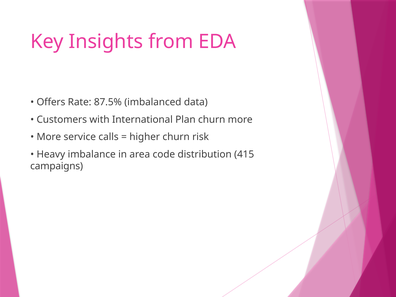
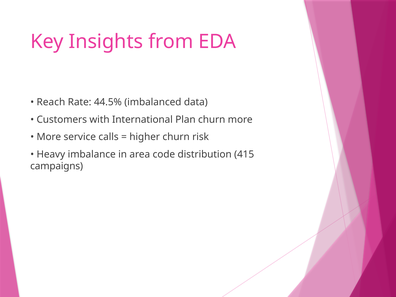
Offers: Offers -> Reach (51, 102)
87.5%: 87.5% -> 44.5% (108, 102)
